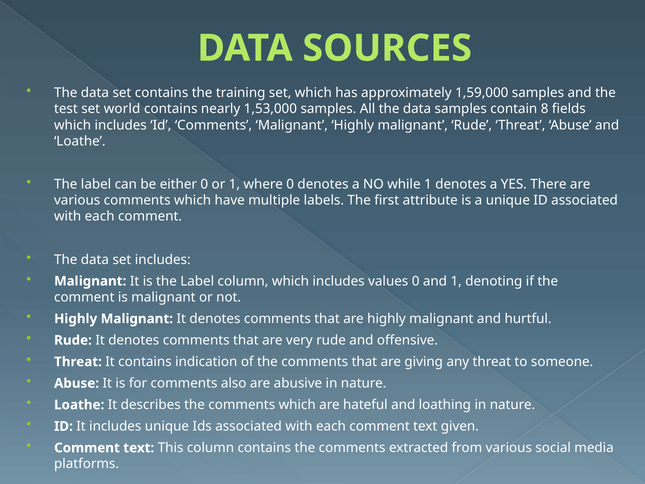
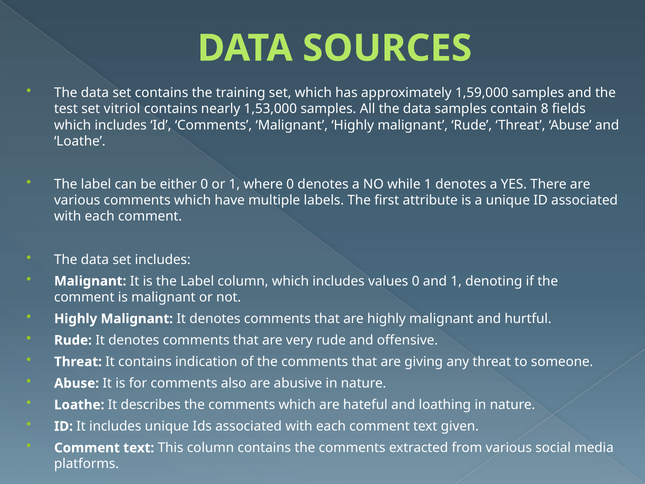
world: world -> vitriol (122, 109)
